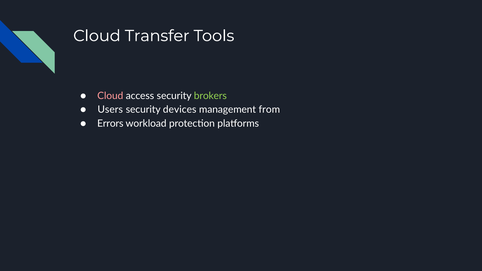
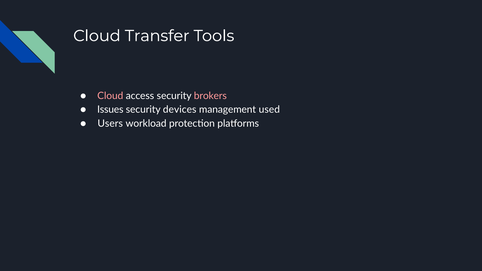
brokers colour: light green -> pink (210, 96)
Users: Users -> Issues (110, 110)
from: from -> used (269, 110)
Errors: Errors -> Users (110, 124)
